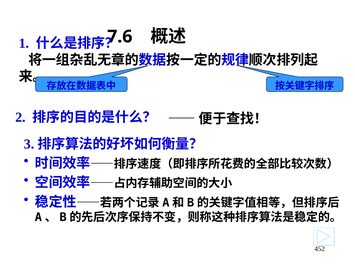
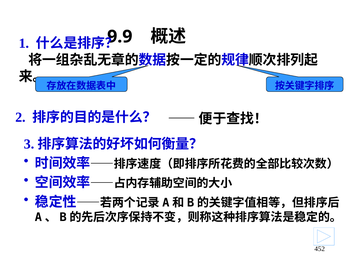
7.6: 7.6 -> 9.9 (120, 37)
